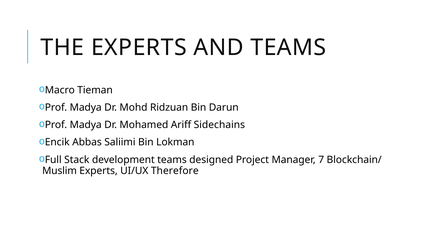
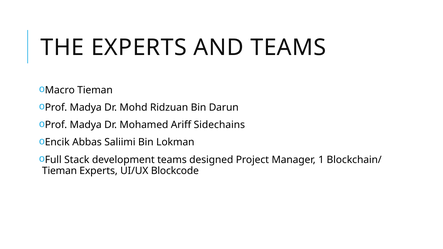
7: 7 -> 1 (321, 160)
Muslim: Muslim -> Tieman (60, 171)
Therefore: Therefore -> Blockcode (175, 171)
